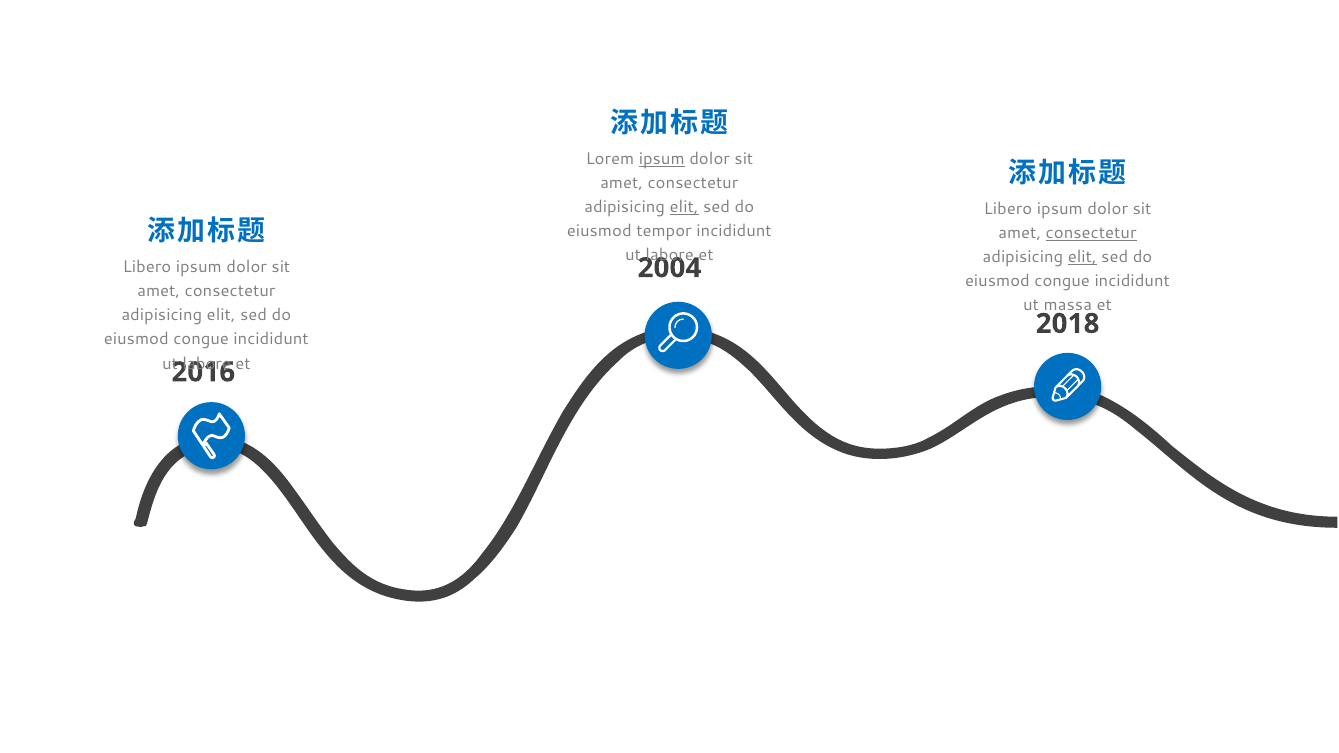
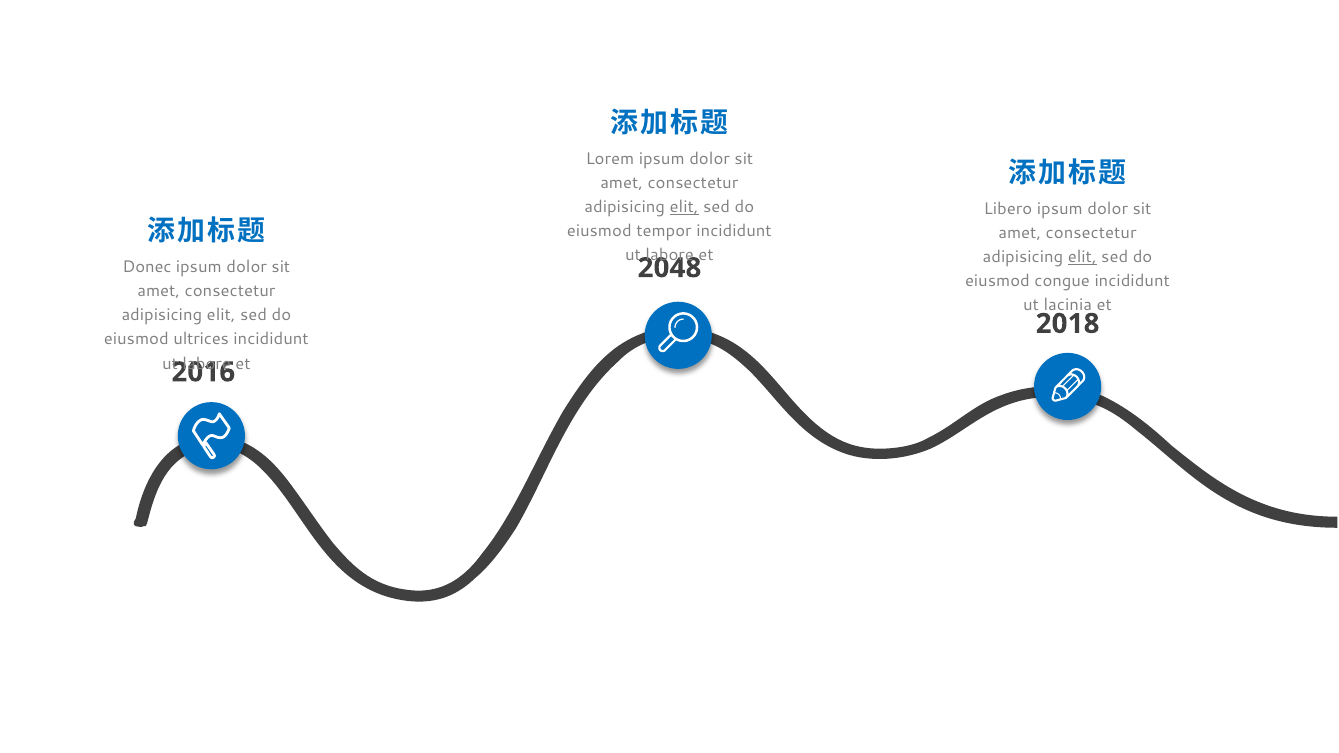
ipsum underline: present -> none (662, 159)
consectetur underline: present -> none (1091, 233)
Libero: Libero -> Donec (147, 267)
2004: 2004 -> 2048 (669, 268)
massa: massa -> lacinia (1068, 305)
congue: congue -> ultrices (201, 340)
